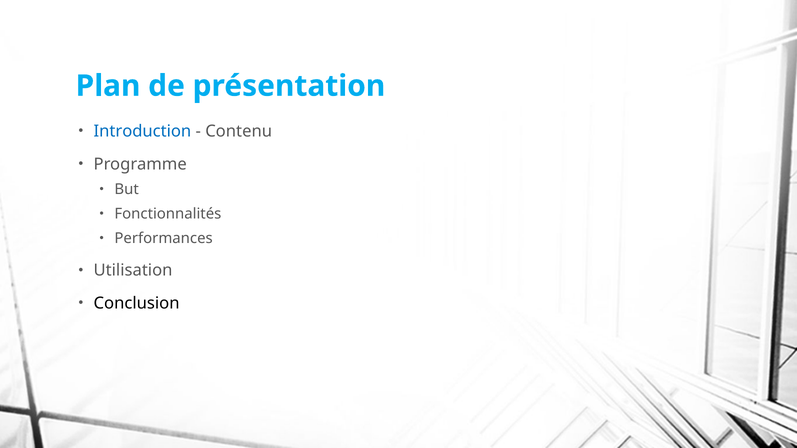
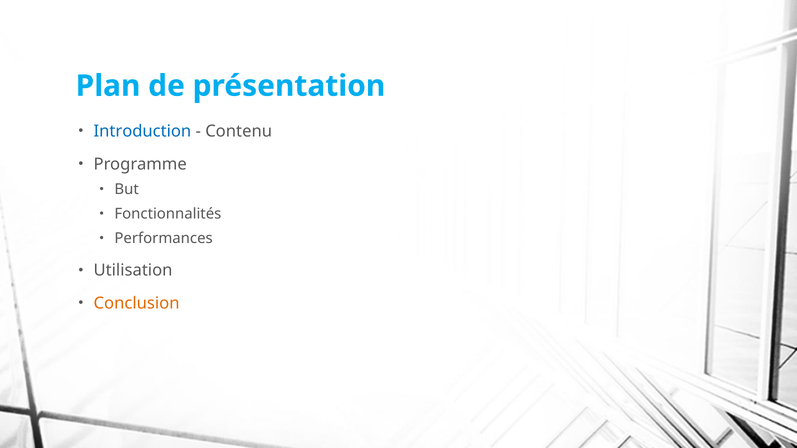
Conclusion colour: black -> orange (137, 304)
